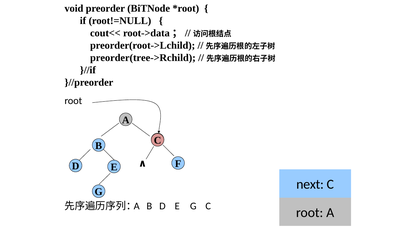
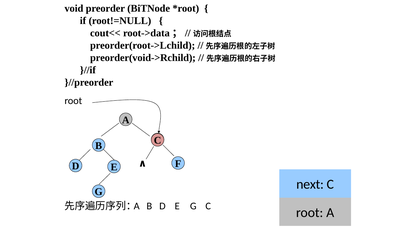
preorder(tree->Rchild: preorder(tree->Rchild -> preorder(void->Rchild (143, 58)
